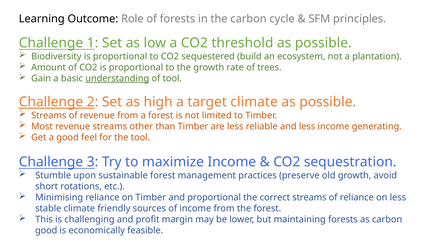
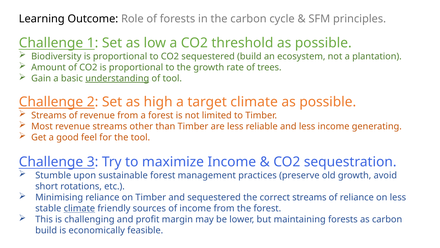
and proportional: proportional -> sequestered (214, 197)
climate underline: none -> present (79, 208)
good: good -> build (46, 230)
